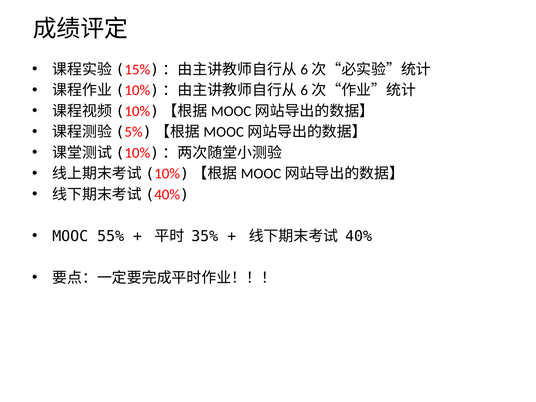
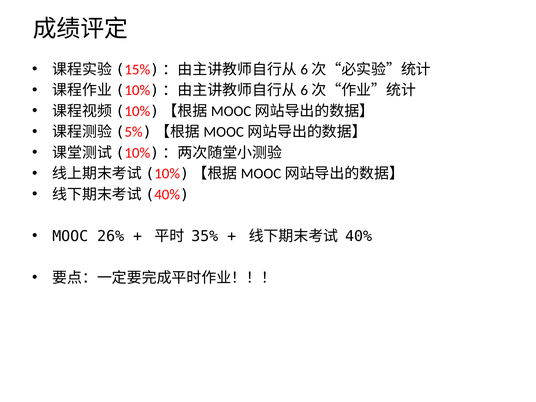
55%: 55% -> 26% (111, 236)
